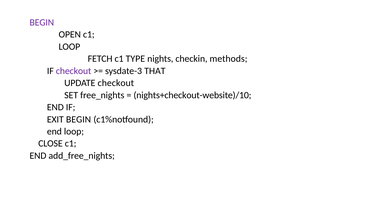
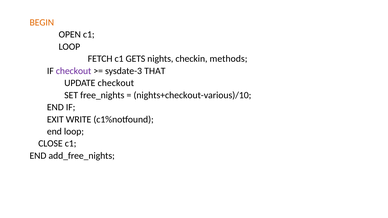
BEGIN colour: purple -> orange (42, 22)
TYPE: TYPE -> GETS (135, 59)
nights+checkout-website)/10: nights+checkout-website)/10 -> nights+checkout-various)/10 (192, 95)
EXIT BEGIN: BEGIN -> WRITE (79, 119)
